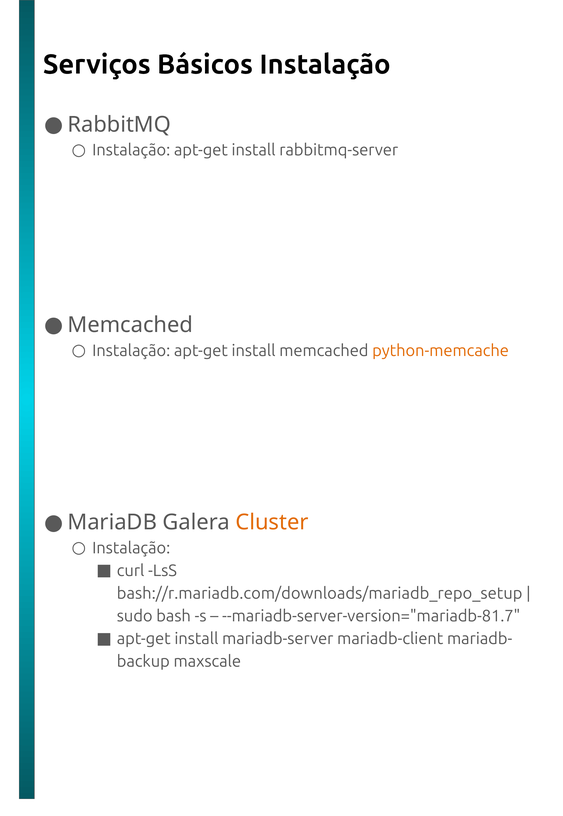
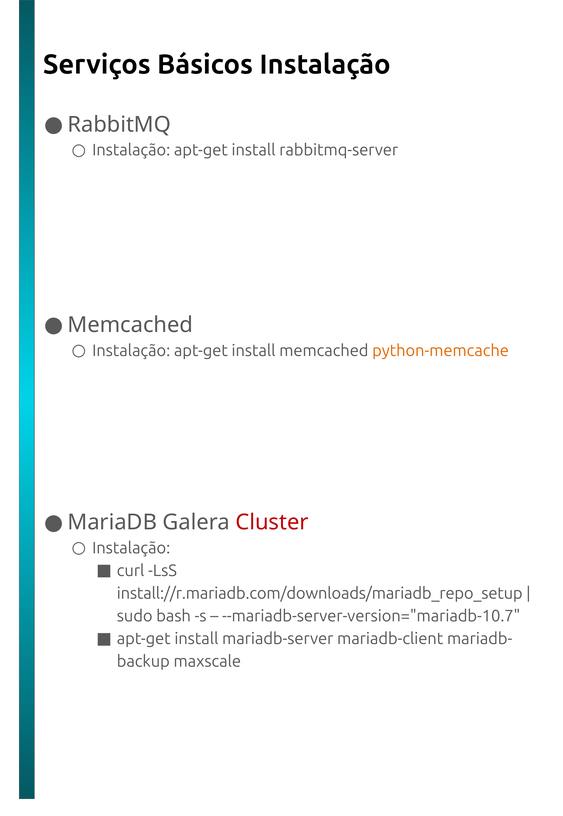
Cluster colour: orange -> red (272, 522)
bash://r.mariadb.com/downloads/mariadb_repo_setup: bash://r.mariadb.com/downloads/mariadb_repo_setup -> install://r.mariadb.com/downloads/mariadb_repo_setup (320, 593)
--mariadb-server-version="mariadb-81.7: --mariadb-server-version="mariadb-81.7 -> --mariadb-server-version="mariadb-10.7 (371, 616)
